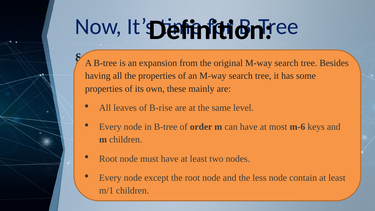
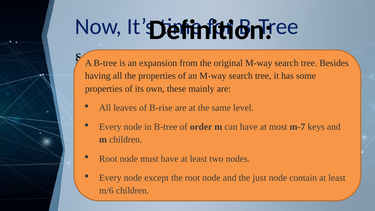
m-6: m-6 -> m-7 (297, 127)
less: less -> just (259, 178)
m/1: m/1 -> m/6 (106, 191)
